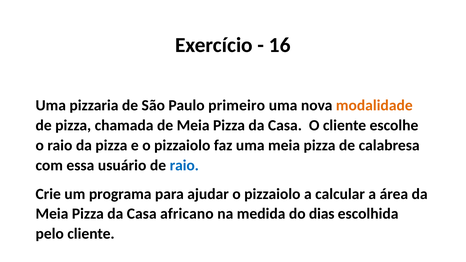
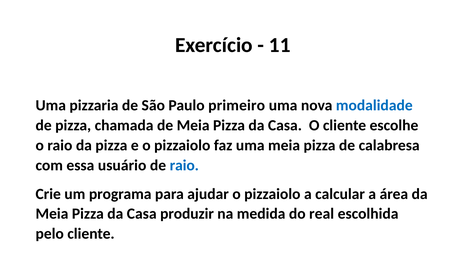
16: 16 -> 11 (280, 45)
modalidade colour: orange -> blue (374, 106)
africano: africano -> produzir (187, 214)
dias: dias -> real (322, 214)
